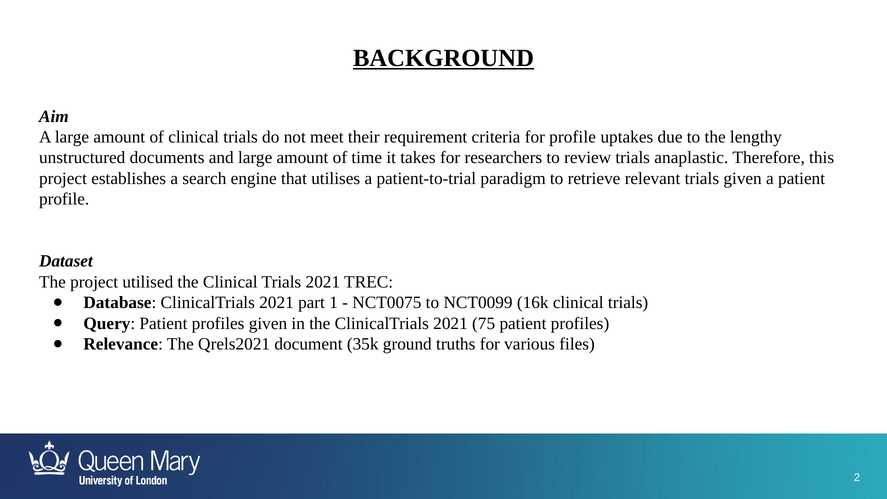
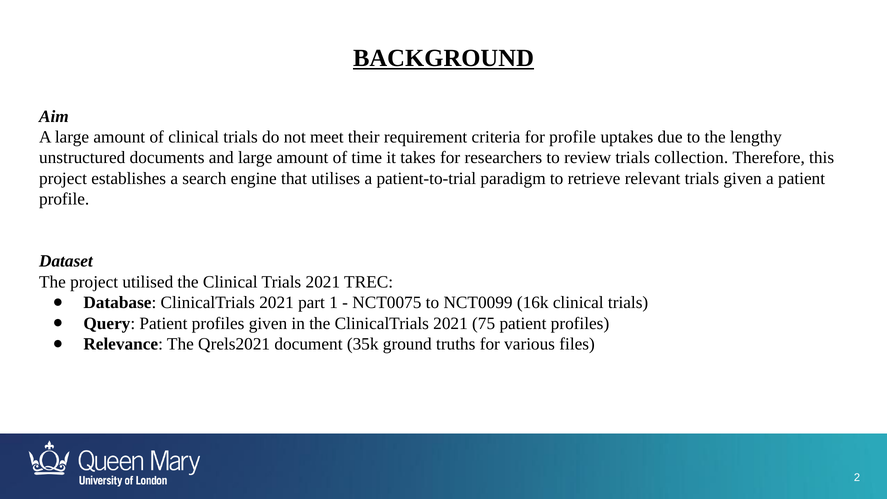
anaplastic: anaplastic -> collection (691, 158)
